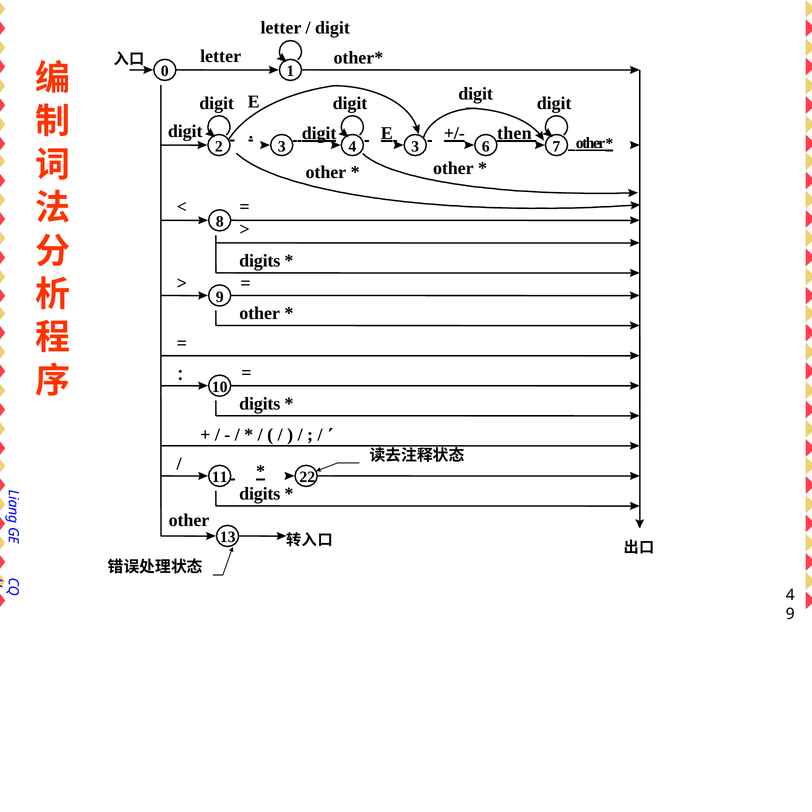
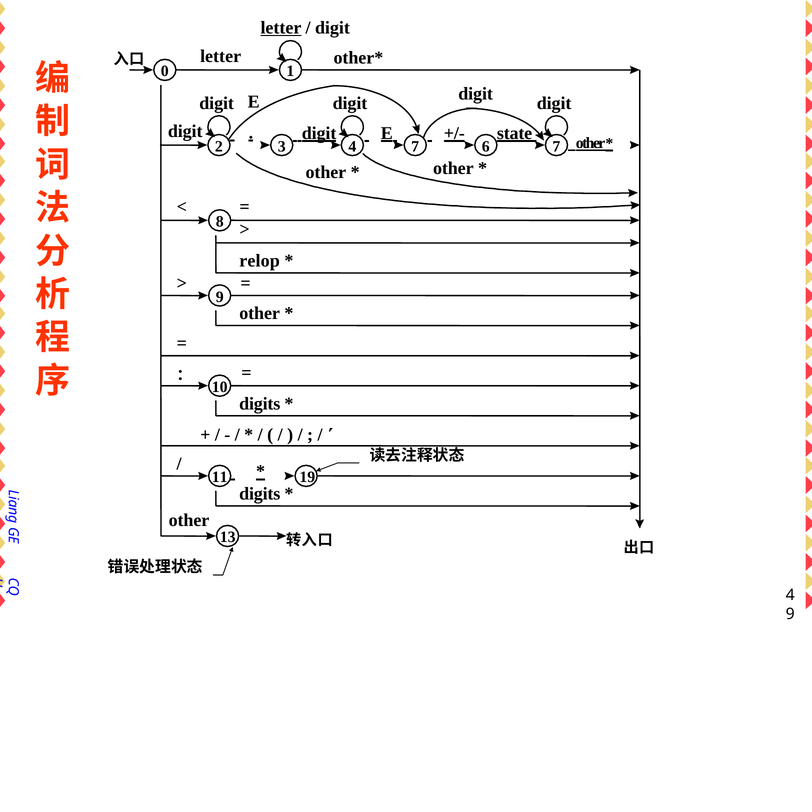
letter underline: none -> present (281, 28)
then: then -> state (515, 133)
3 3: 3 -> 7 (415, 146)
digits: digits -> relop (260, 261)
22: 22 -> 19 (307, 477)
